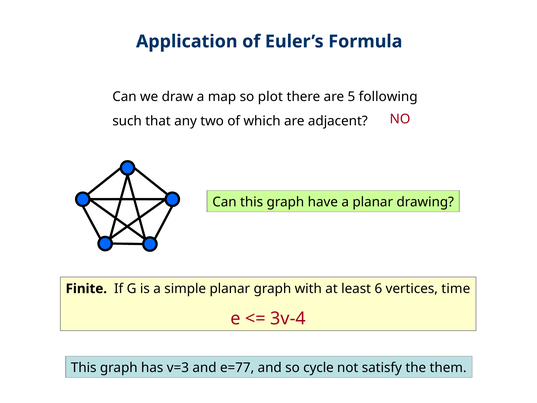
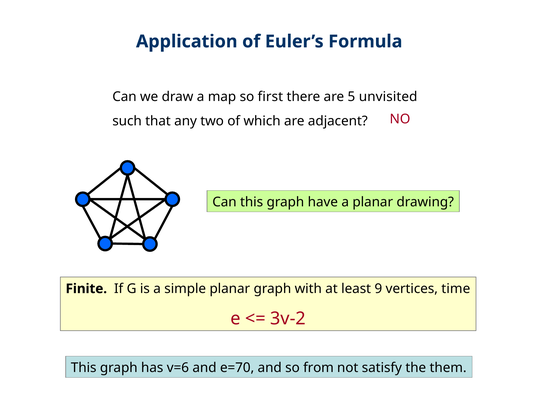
plot: plot -> first (270, 97)
following: following -> unvisited (388, 97)
6: 6 -> 9 (378, 289)
3v-4: 3v-4 -> 3v-2 (288, 318)
v=3: v=3 -> v=6 (178, 368)
e=77: e=77 -> e=70 (237, 368)
cycle: cycle -> from (318, 368)
